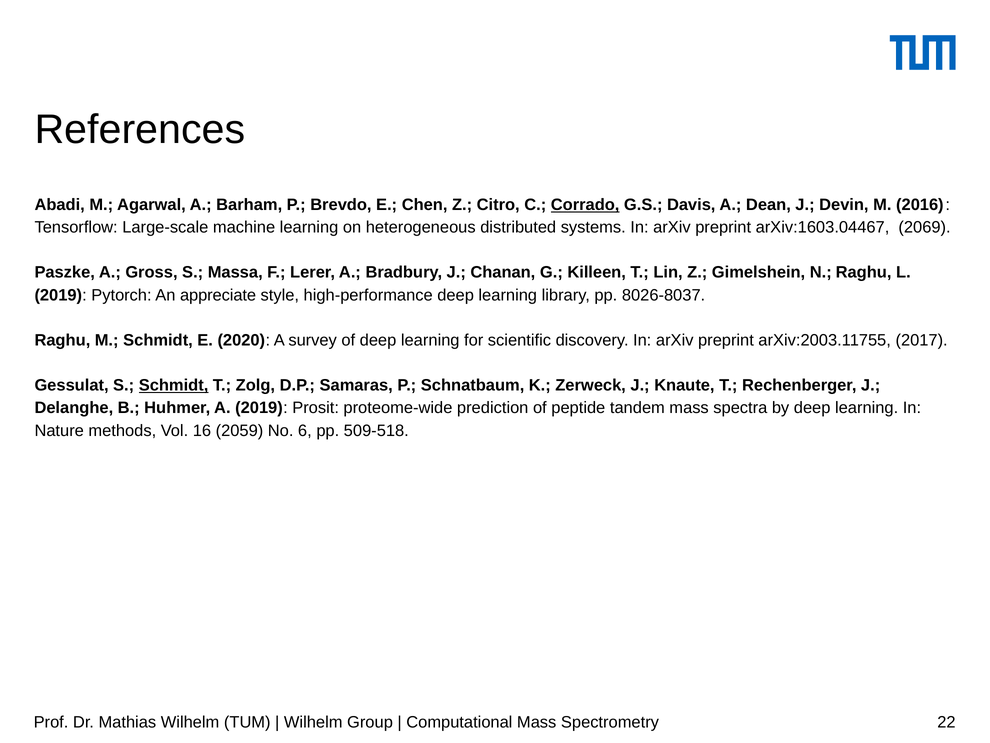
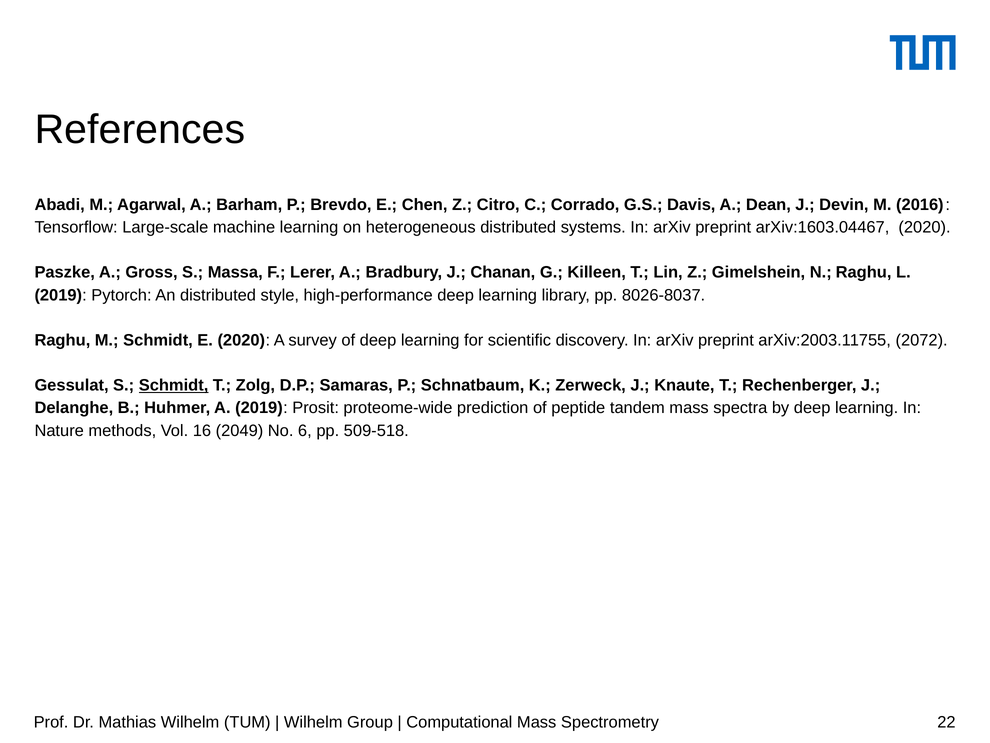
Corrado underline: present -> none (585, 205)
arXiv:1603.04467 2069: 2069 -> 2020 (925, 227)
An appreciate: appreciate -> distributed (218, 295)
2017: 2017 -> 2072 (922, 340)
2059: 2059 -> 2049 (239, 430)
